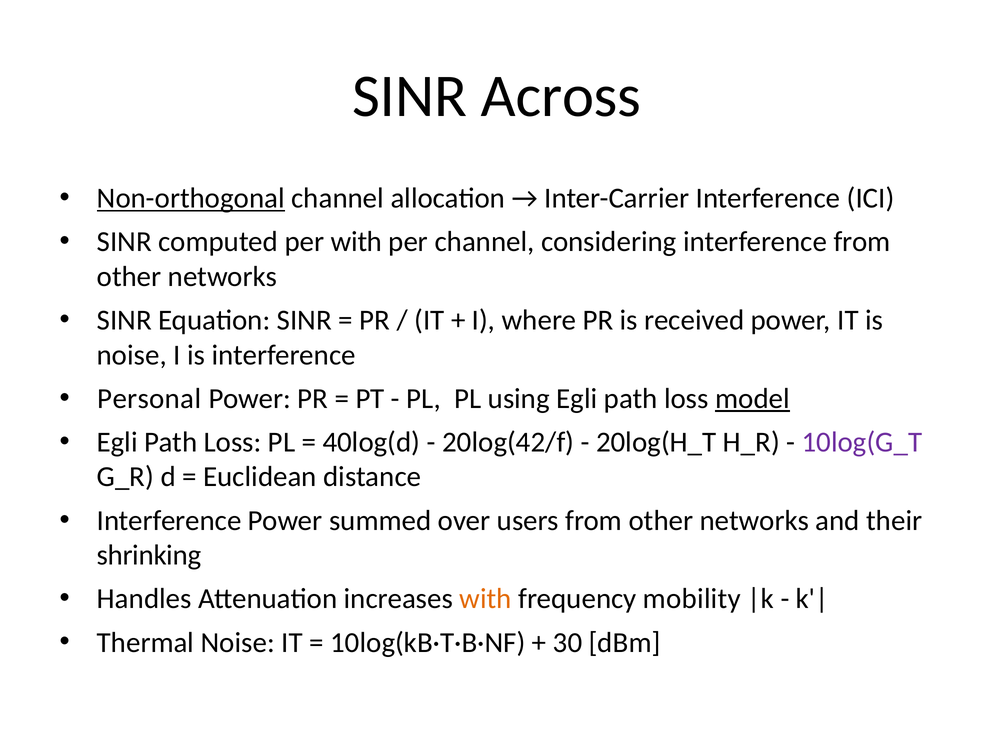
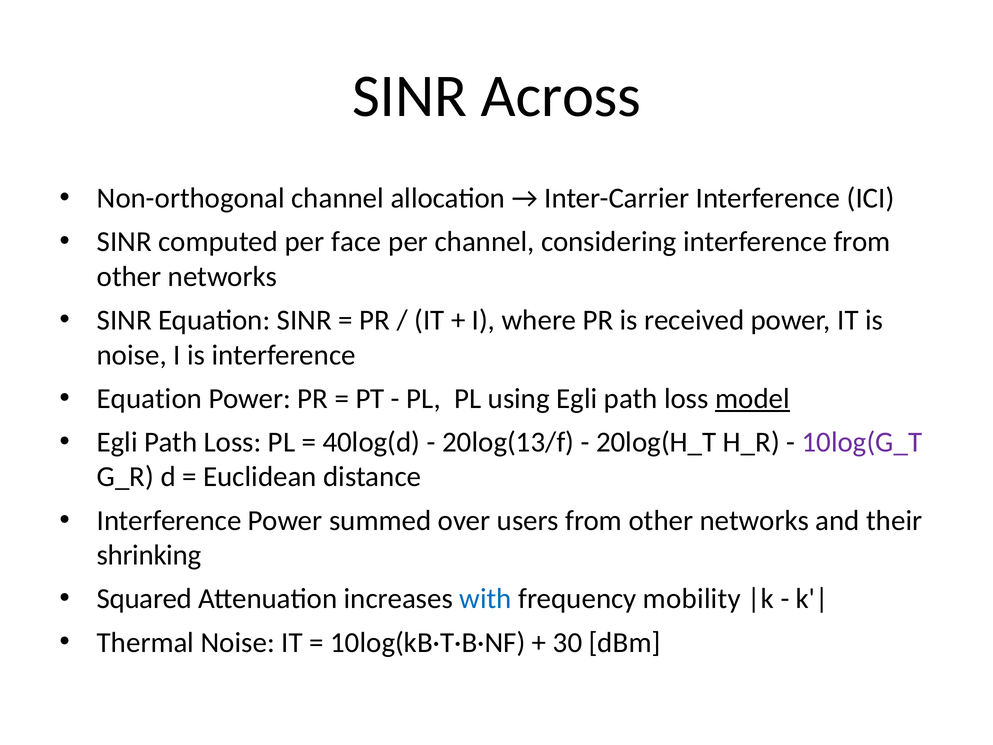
Non-orthogonal underline: present -> none (191, 198)
per with: with -> face (356, 242)
Personal: Personal -> Equation (149, 398)
20log(42/f: 20log(42/f -> 20log(13/f (508, 442)
Handles: Handles -> Squared (144, 599)
with colour: orange -> blue (486, 599)
